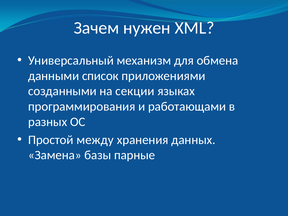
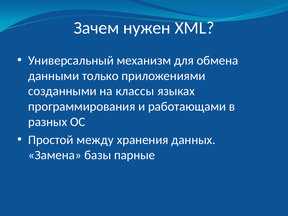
список: список -> только (100, 76)
секции: секции -> классы (135, 91)
